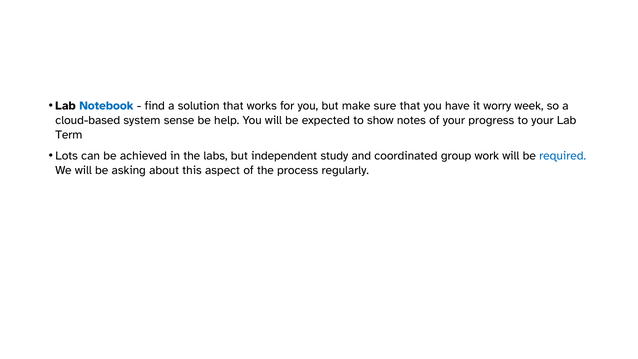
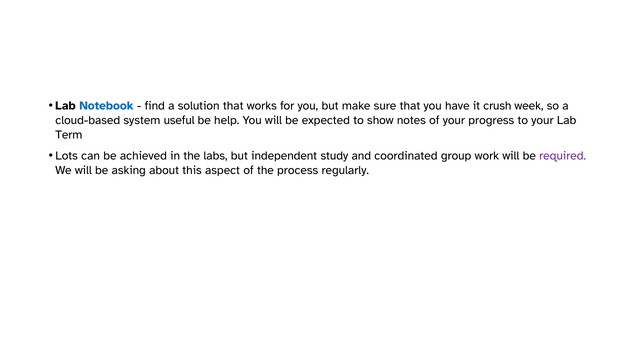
worry: worry -> crush (497, 106)
sense: sense -> useful (179, 120)
required colour: blue -> purple (563, 156)
